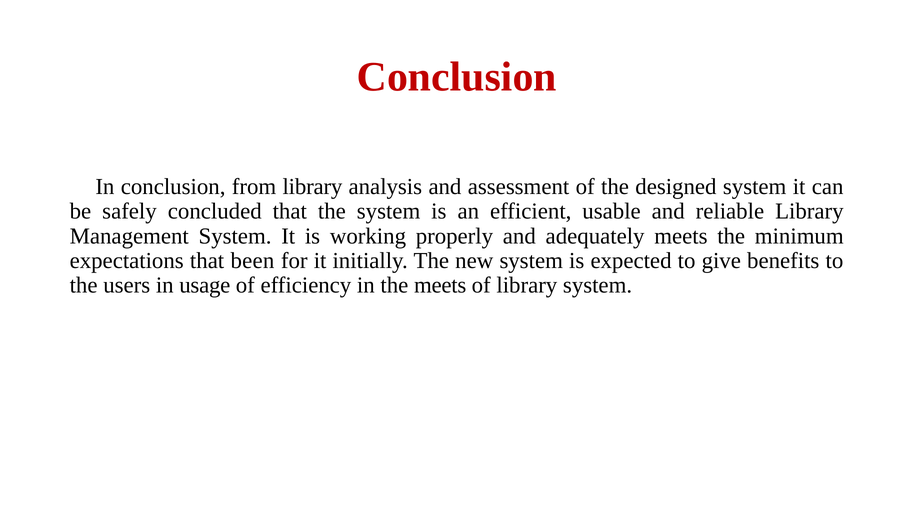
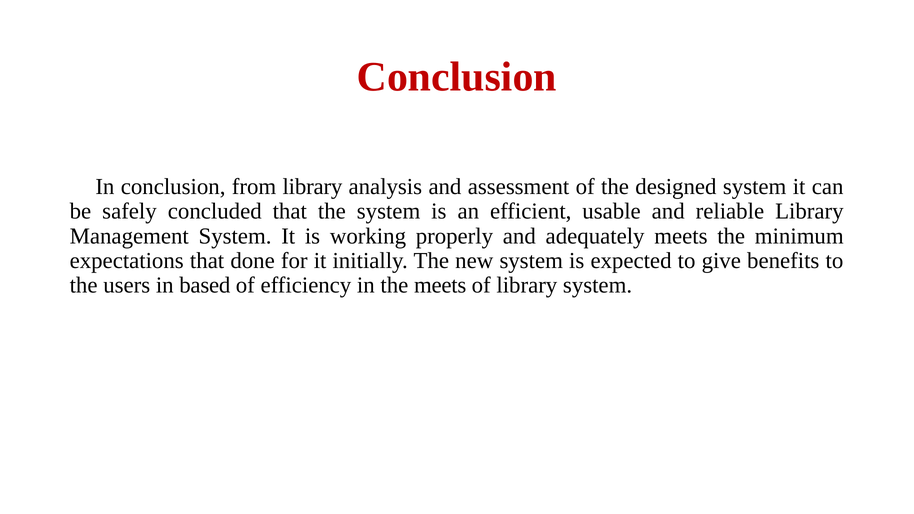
been: been -> done (253, 261)
usage: usage -> based (205, 285)
